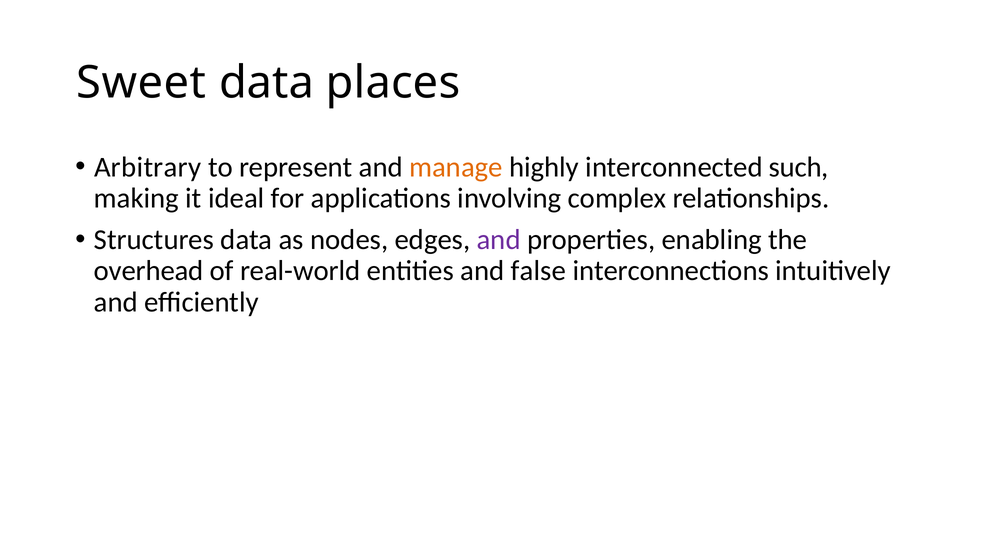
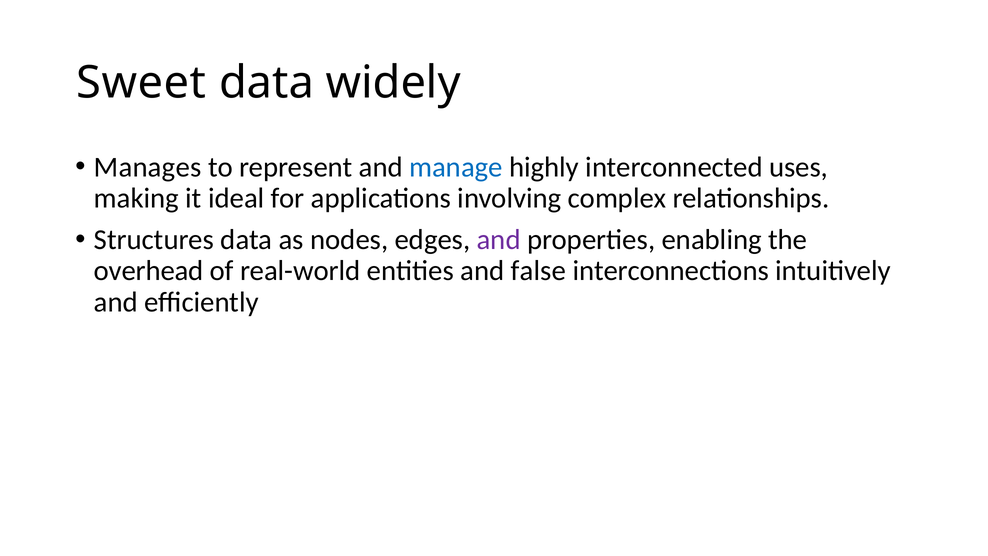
places: places -> widely (393, 83)
Arbitrary: Arbitrary -> Manages (148, 167)
manage colour: orange -> blue (456, 167)
such: such -> uses (799, 167)
